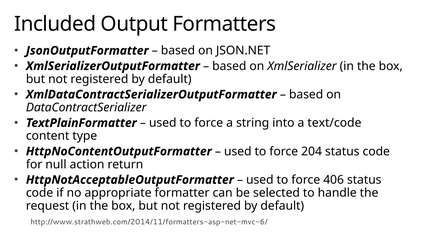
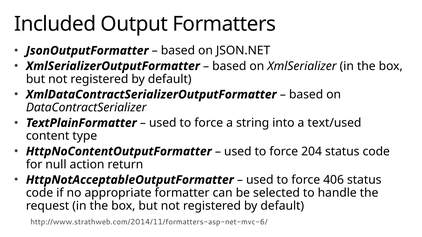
text/code: text/code -> text/used (334, 123)
